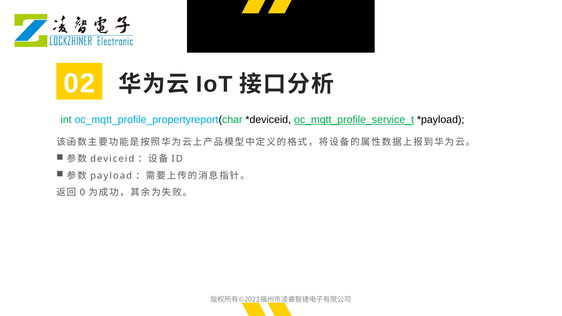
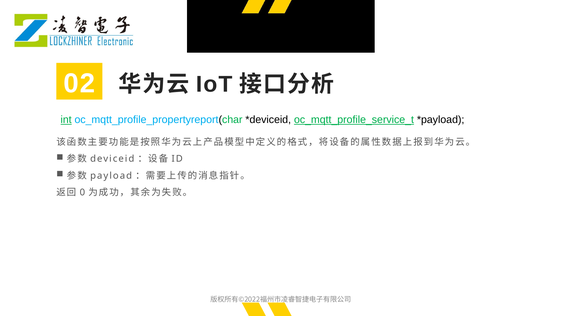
int underline: none -> present (66, 120)
